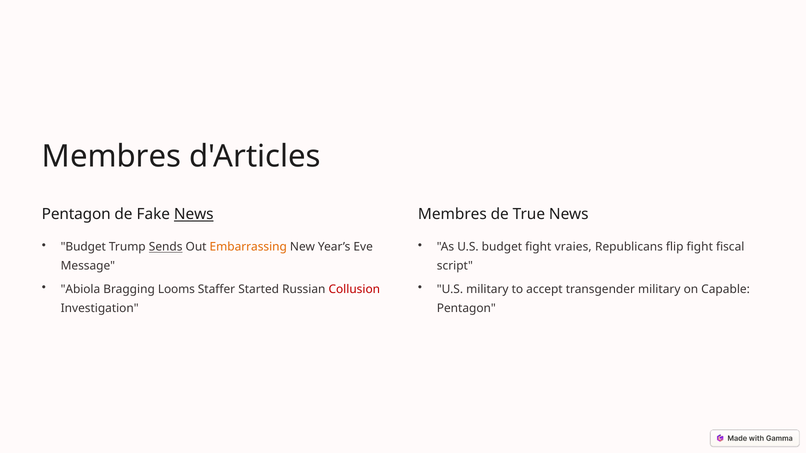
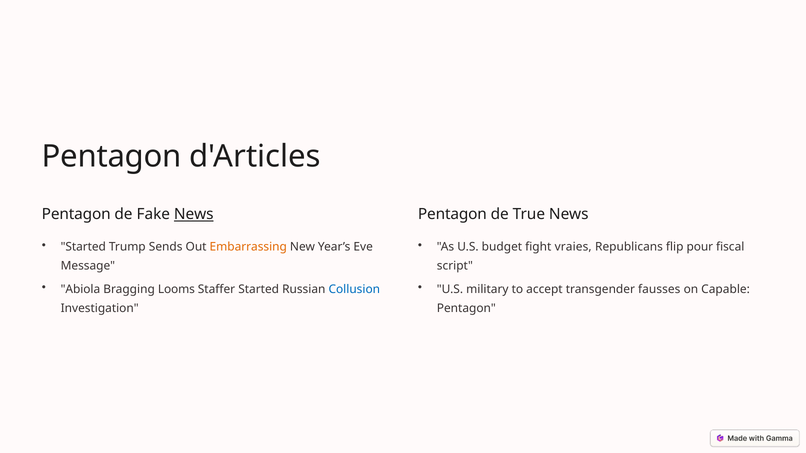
Membres: Membres -> Pentagon (112, 157)
Membres: Membres -> Pentagon (452, 215)
Budget: Budget -> Started (83, 247)
Sends underline: present -> none (166, 247)
flip fight: fight -> pour (700, 247)
Collusion colour: red -> blue (354, 290)
transgender military: military -> fausses (659, 290)
